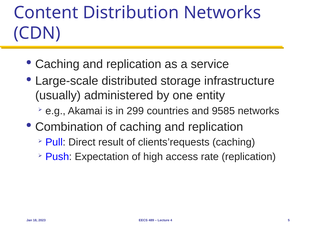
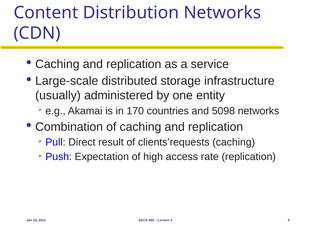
299: 299 -> 170 (135, 111)
9585: 9585 -> 5098 (223, 111)
